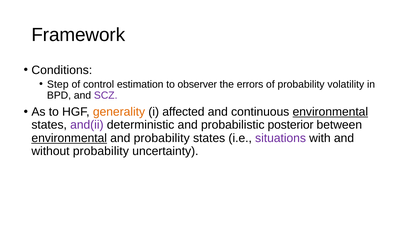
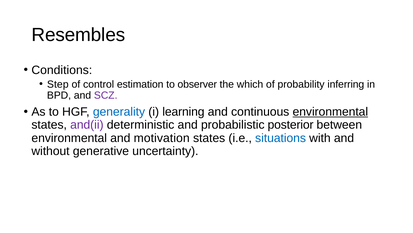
Framework: Framework -> Resembles (78, 35)
errors: errors -> which (250, 84)
volatility: volatility -> inferring (346, 84)
generality colour: orange -> blue (119, 112)
affected: affected -> learning (183, 112)
environmental underline: present -> none (69, 138)
and probability: probability -> motivation (162, 138)
situations colour: purple -> blue (281, 138)
without probability: probability -> generative (101, 151)
